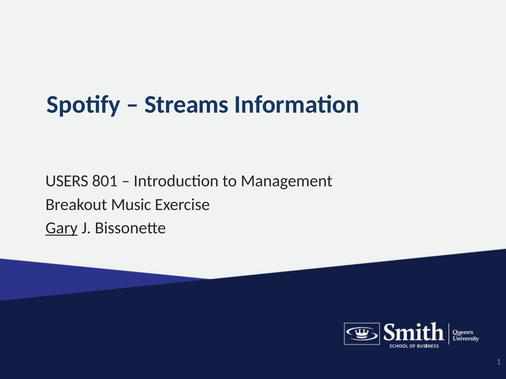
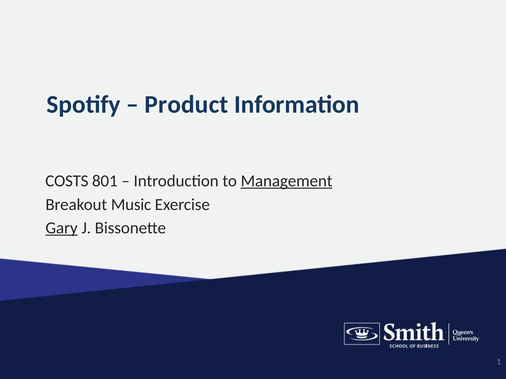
Streams: Streams -> Product (186, 105)
USERS: USERS -> COSTS (67, 181)
Management underline: none -> present (287, 181)
